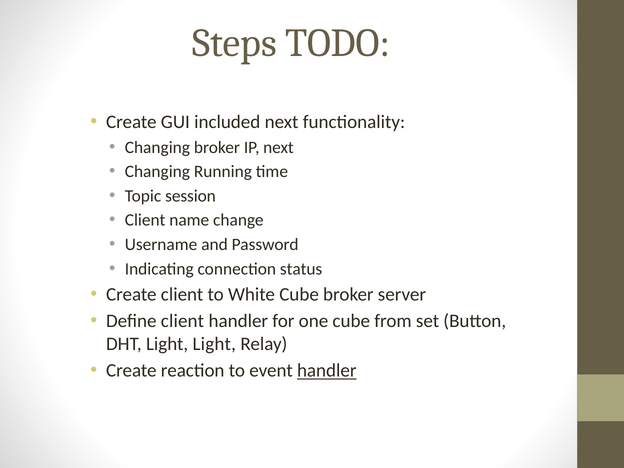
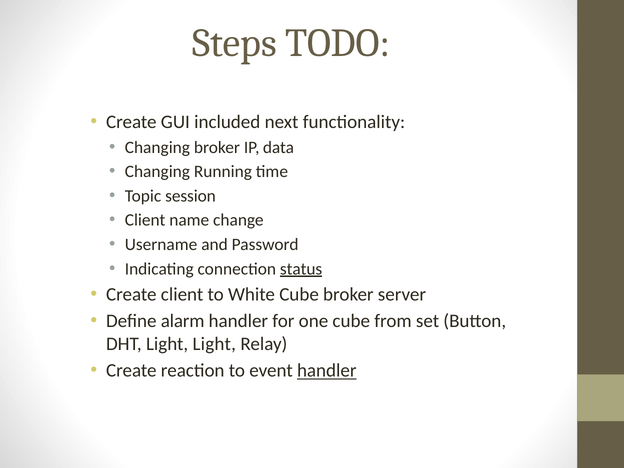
IP next: next -> data (278, 147)
status underline: none -> present (301, 269)
Define client: client -> alarm (183, 321)
